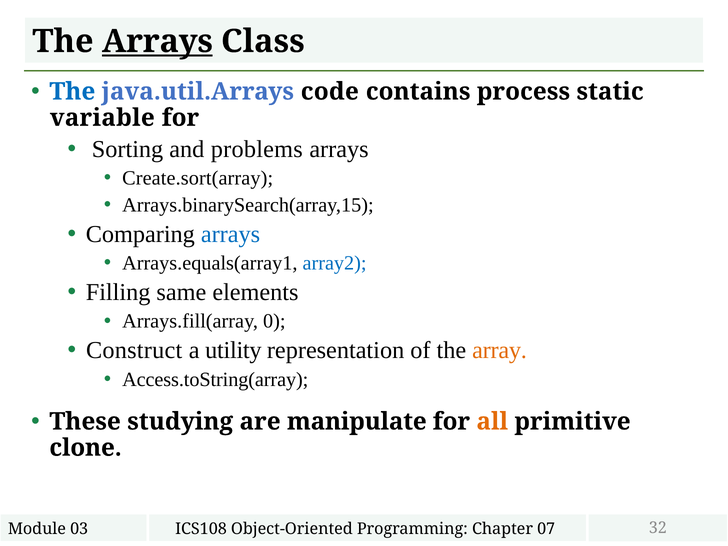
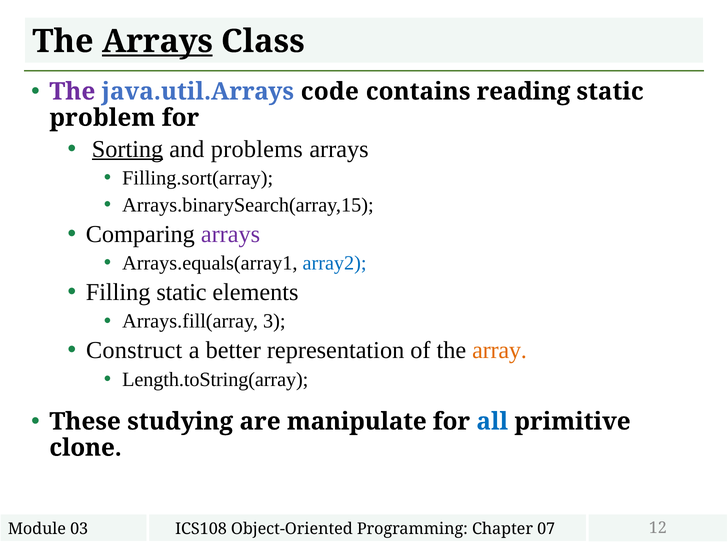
The colour: blue -> purple (72, 92)
process: process -> reading (524, 92)
variable: variable -> problem (102, 118)
Sorting underline: none -> present (128, 149)
Create.sort(array: Create.sort(array -> Filling.sort(array (198, 178)
arrays colour: blue -> purple (231, 234)
Filling same: same -> static (182, 292)
0: 0 -> 3 (274, 321)
utility: utility -> better (233, 350)
Access.toString(array: Access.toString(array -> Length.toString(array (215, 379)
all colour: orange -> blue (492, 422)
32: 32 -> 12 (658, 528)
